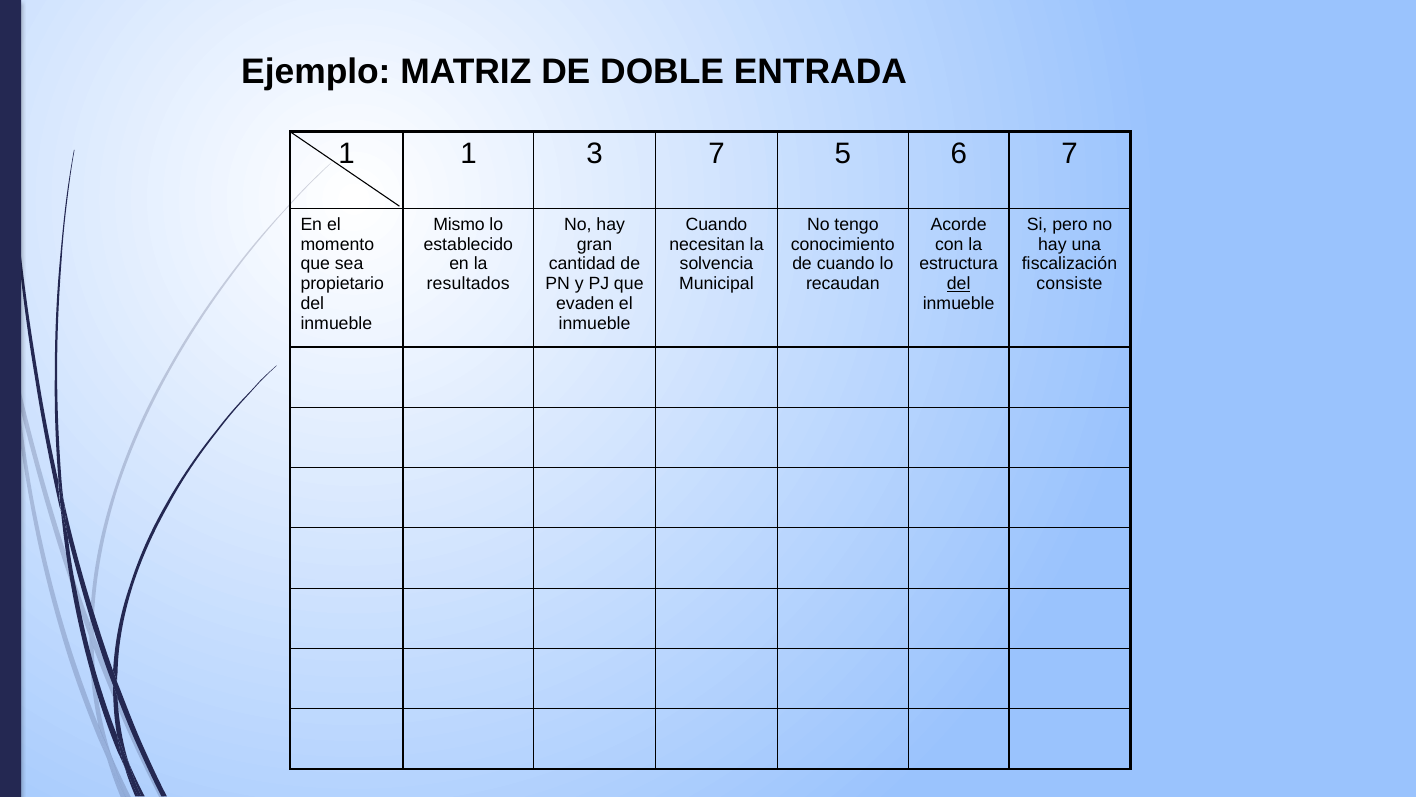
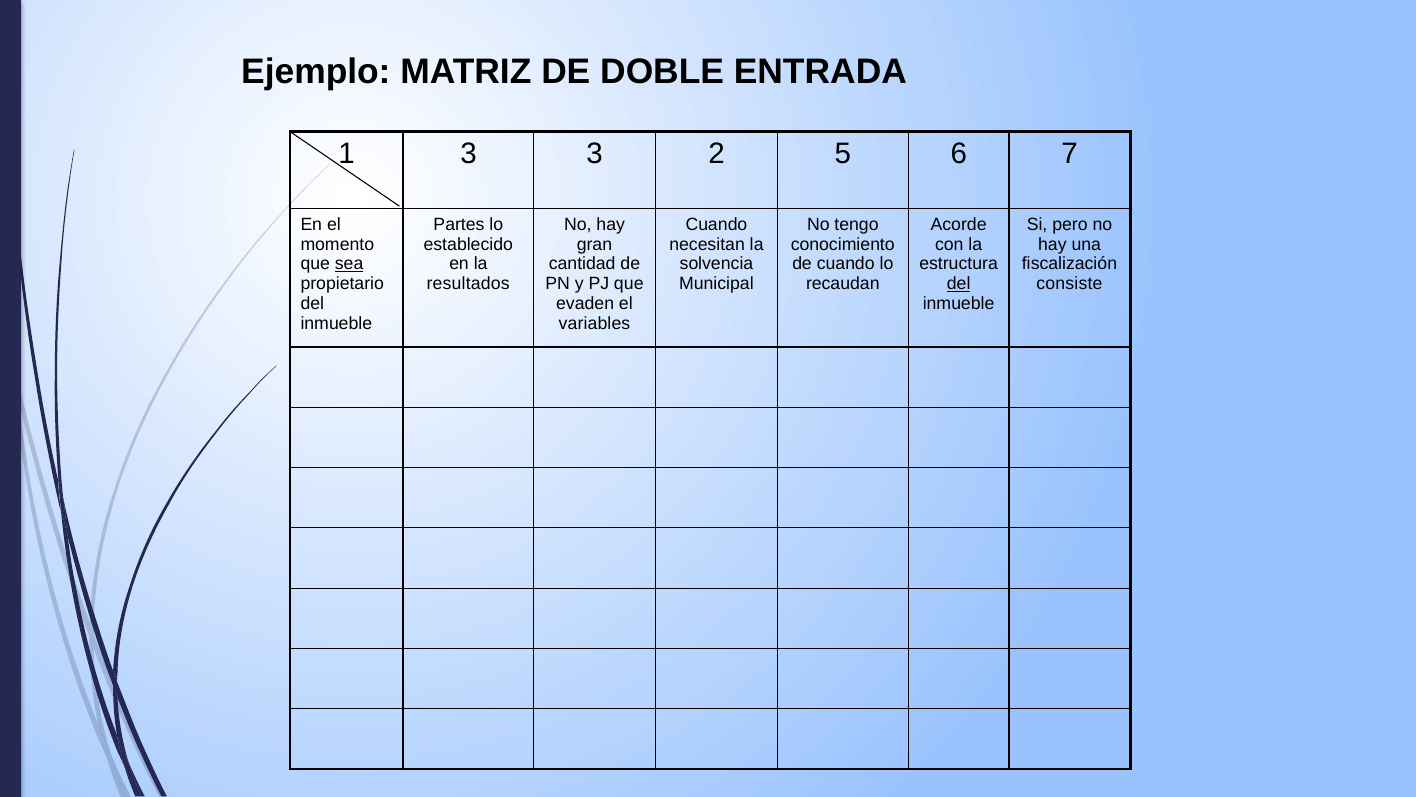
1 1: 1 -> 3 (468, 154)
3 7: 7 -> 2 (717, 154)
Mismo: Mismo -> Partes (459, 224)
sea underline: none -> present (349, 264)
inmueble: inmueble -> variables (595, 323)
